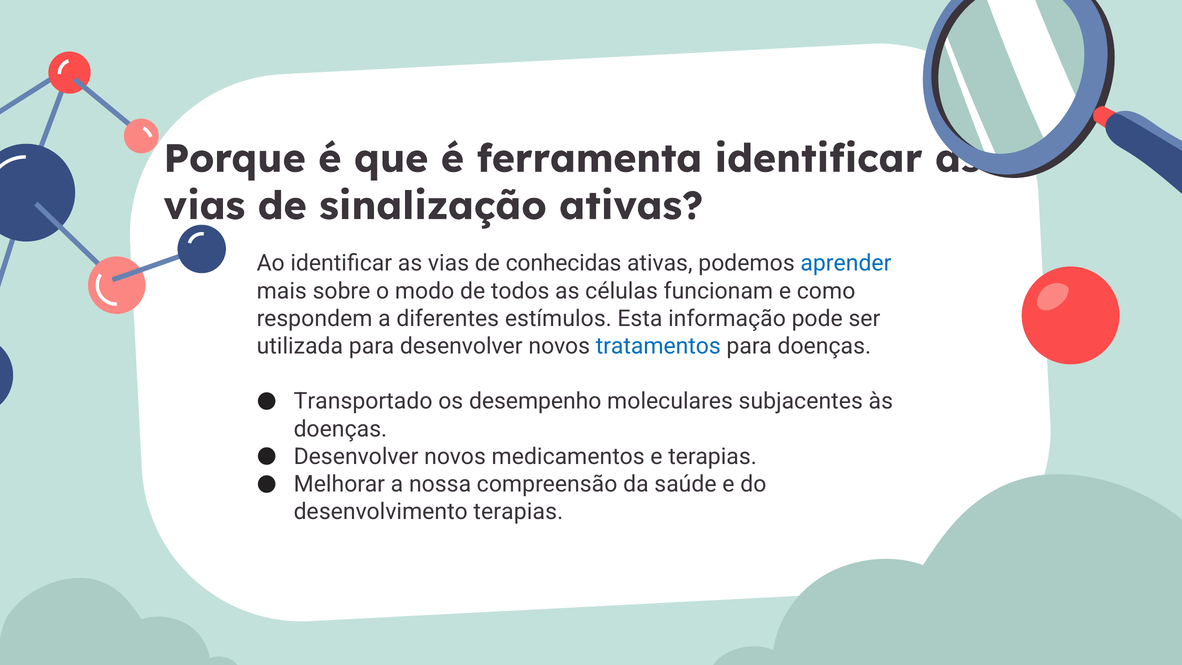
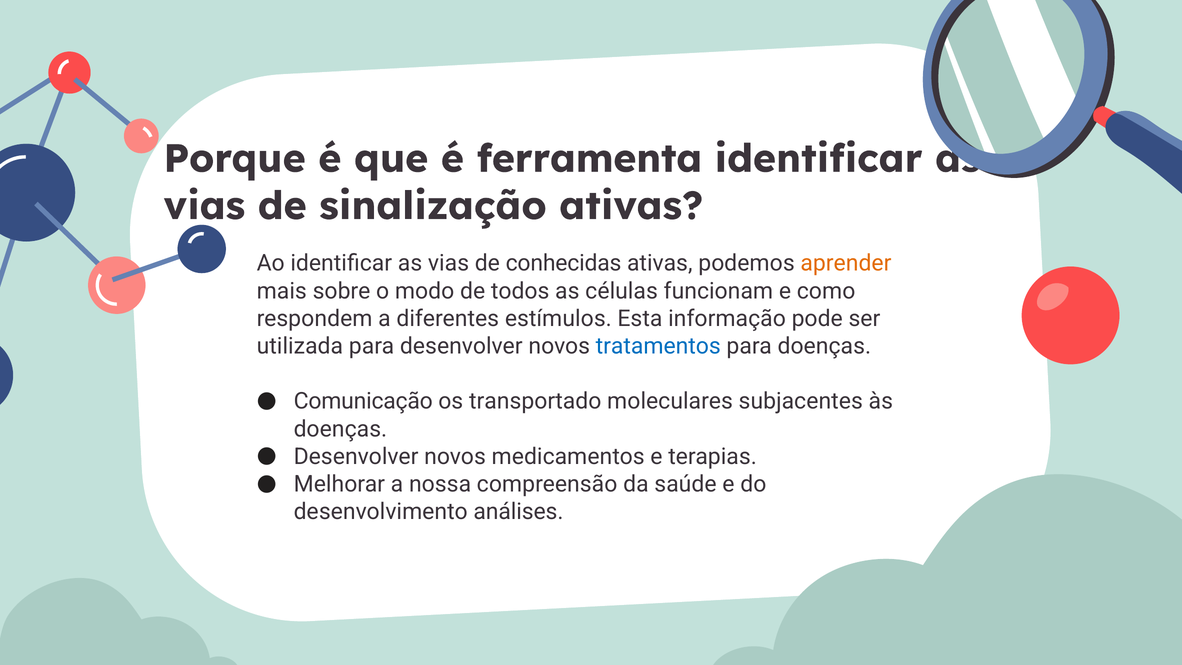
aprender colour: blue -> orange (846, 263)
Transportado: Transportado -> Comunicação (363, 401)
desempenho: desempenho -> transportado (535, 401)
desenvolvimento terapias: terapias -> análises (518, 512)
